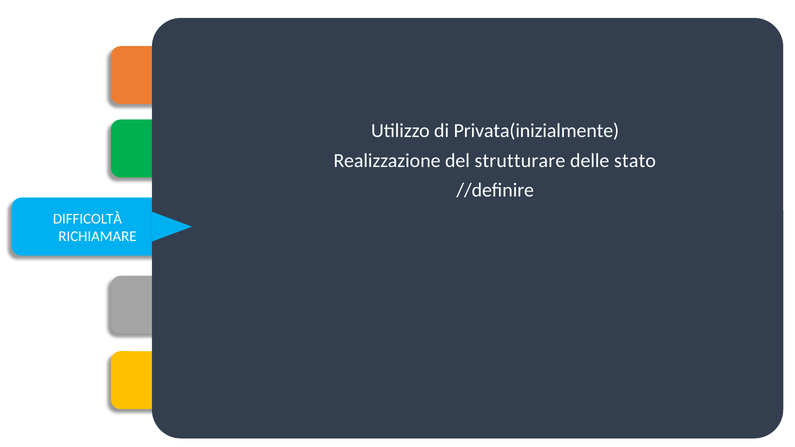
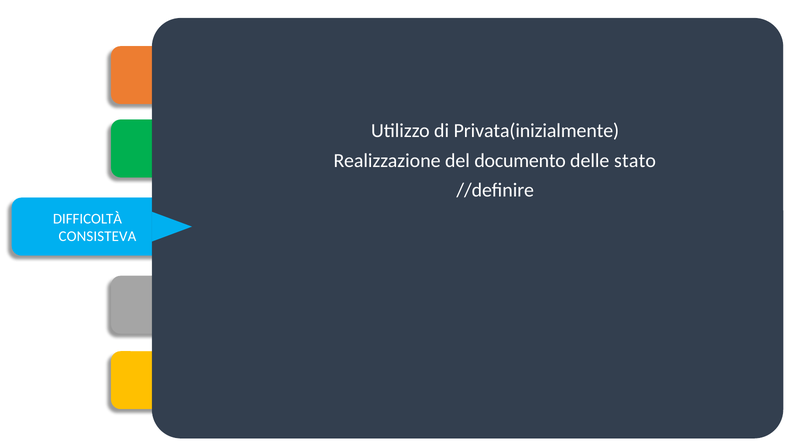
strutturare: strutturare -> documento (520, 161)
RICHIAMARE: RICHIAMARE -> CONSISTEVA (97, 237)
